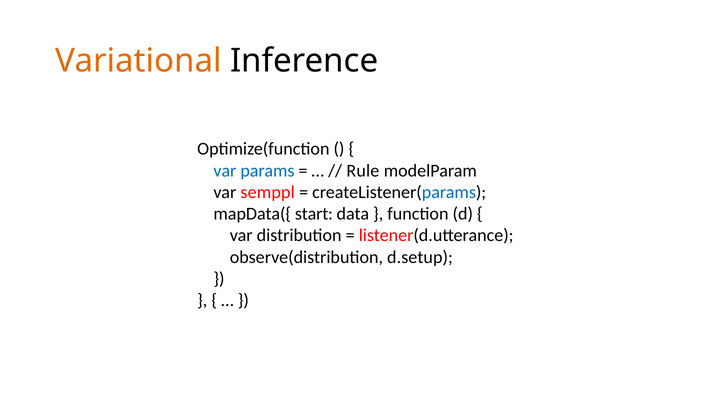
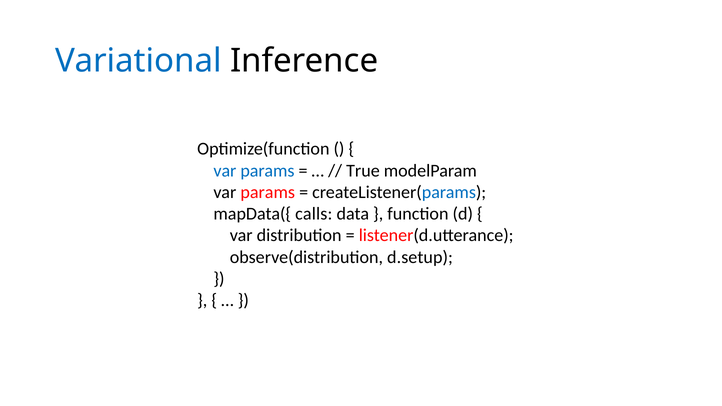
Variational colour: orange -> blue (138, 61)
Rule: Rule -> True (363, 171)
semppl: semppl -> params (268, 192)
start: start -> calls (314, 214)
